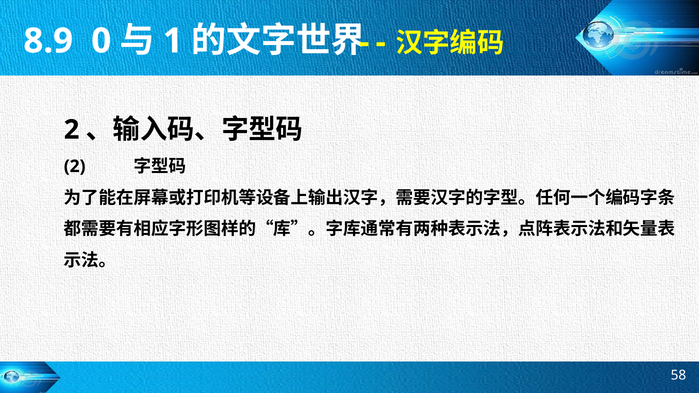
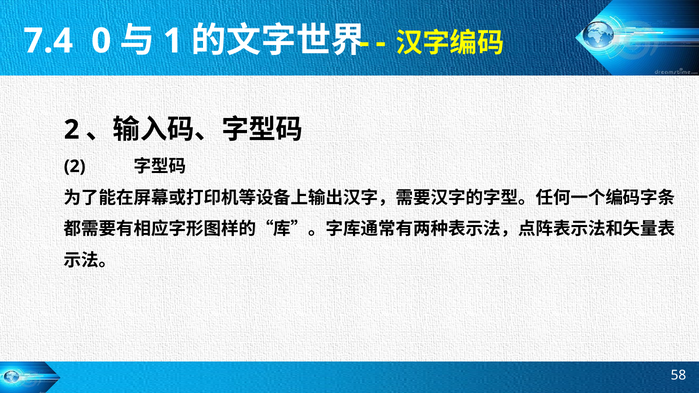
8.9: 8.9 -> 7.4 (48, 41)
